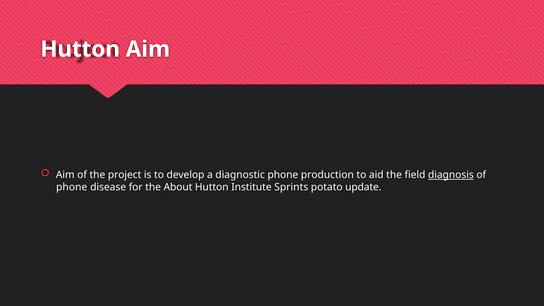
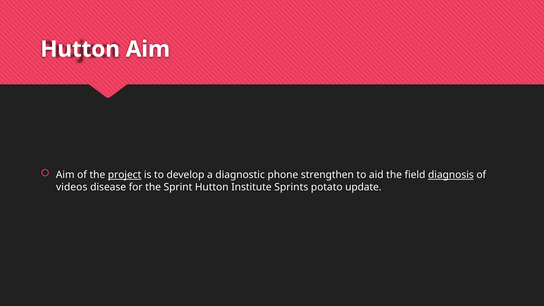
project underline: none -> present (125, 175)
production: production -> strengthen (327, 175)
phone: phone -> videos (72, 187)
About: About -> Sprint (178, 187)
